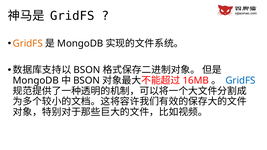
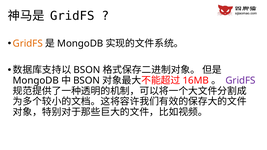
GridFS colour: blue -> purple (240, 81)
